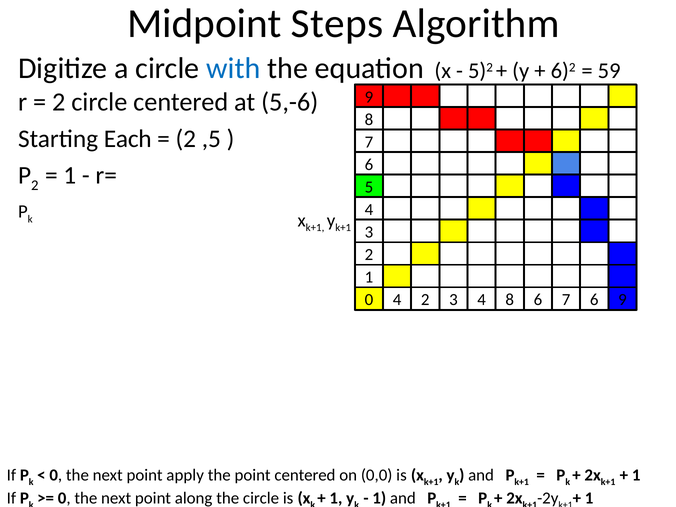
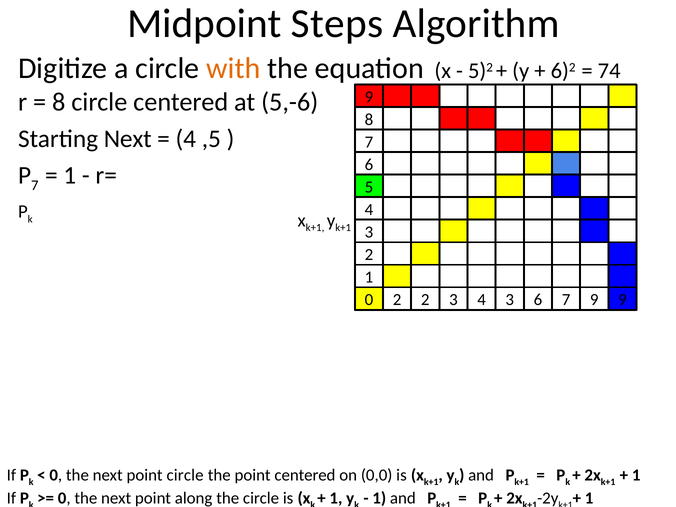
with colour: blue -> orange (233, 69)
59: 59 -> 74 (609, 71)
2: 2 -> 8 (59, 102)
Starting Each: Each -> Next (128, 139)
2: 2 -> 4 (186, 139)
2: 2 -> 7 (35, 185)
0 4: 4 -> 2 (397, 300)
3 4 8: 8 -> 3 (510, 300)
7 6: 6 -> 9 (594, 300)
point apply: apply -> circle (185, 475)
